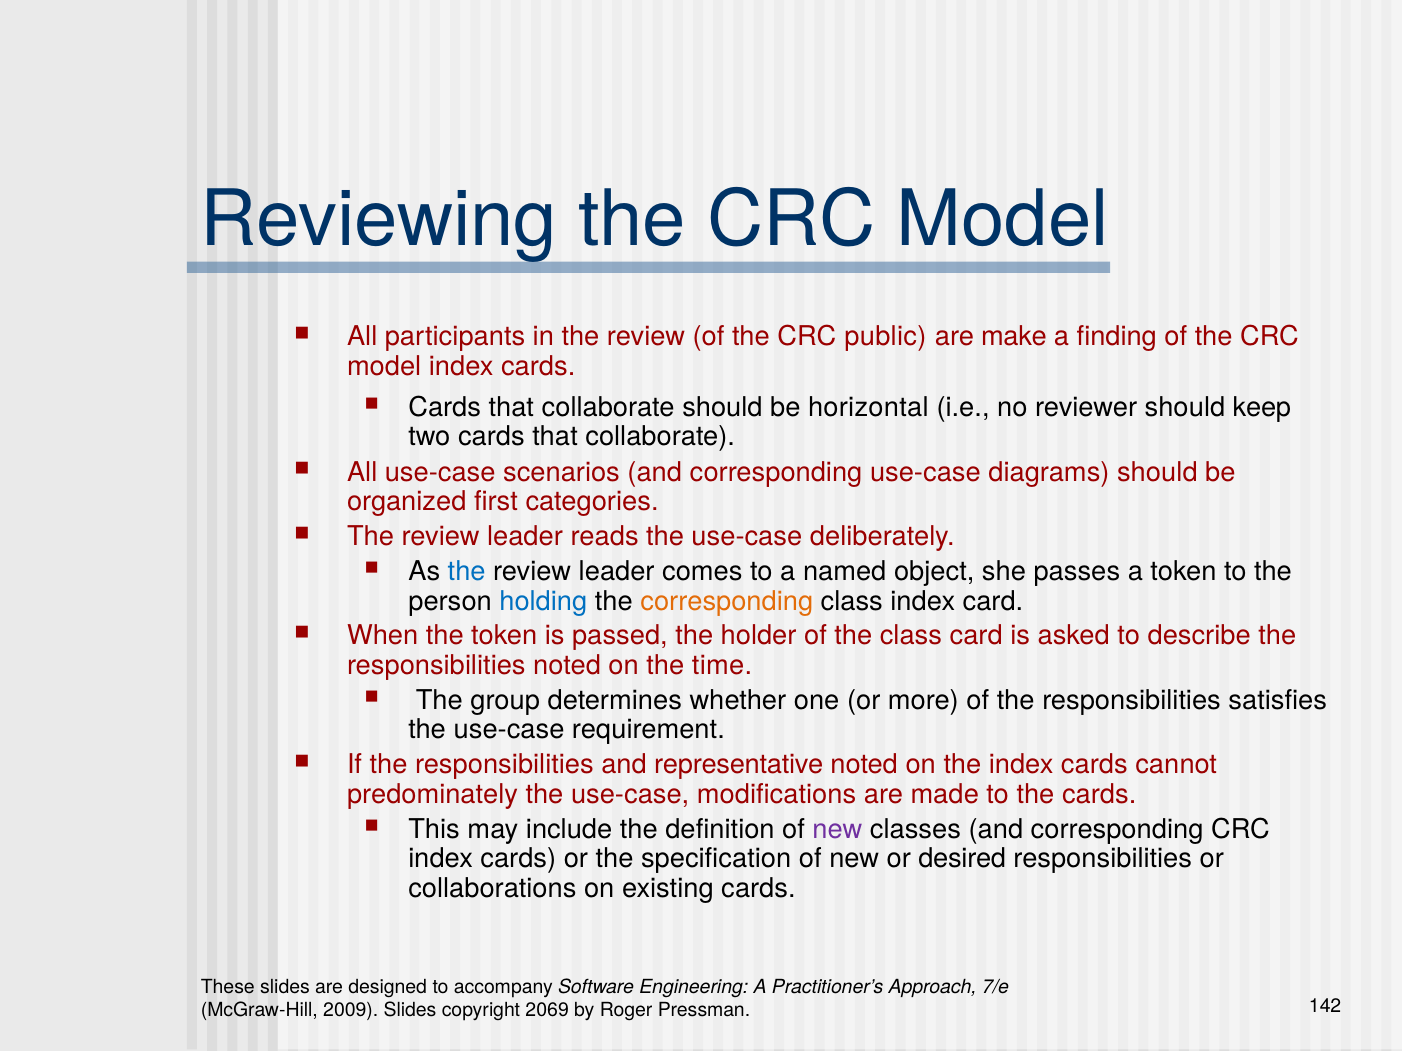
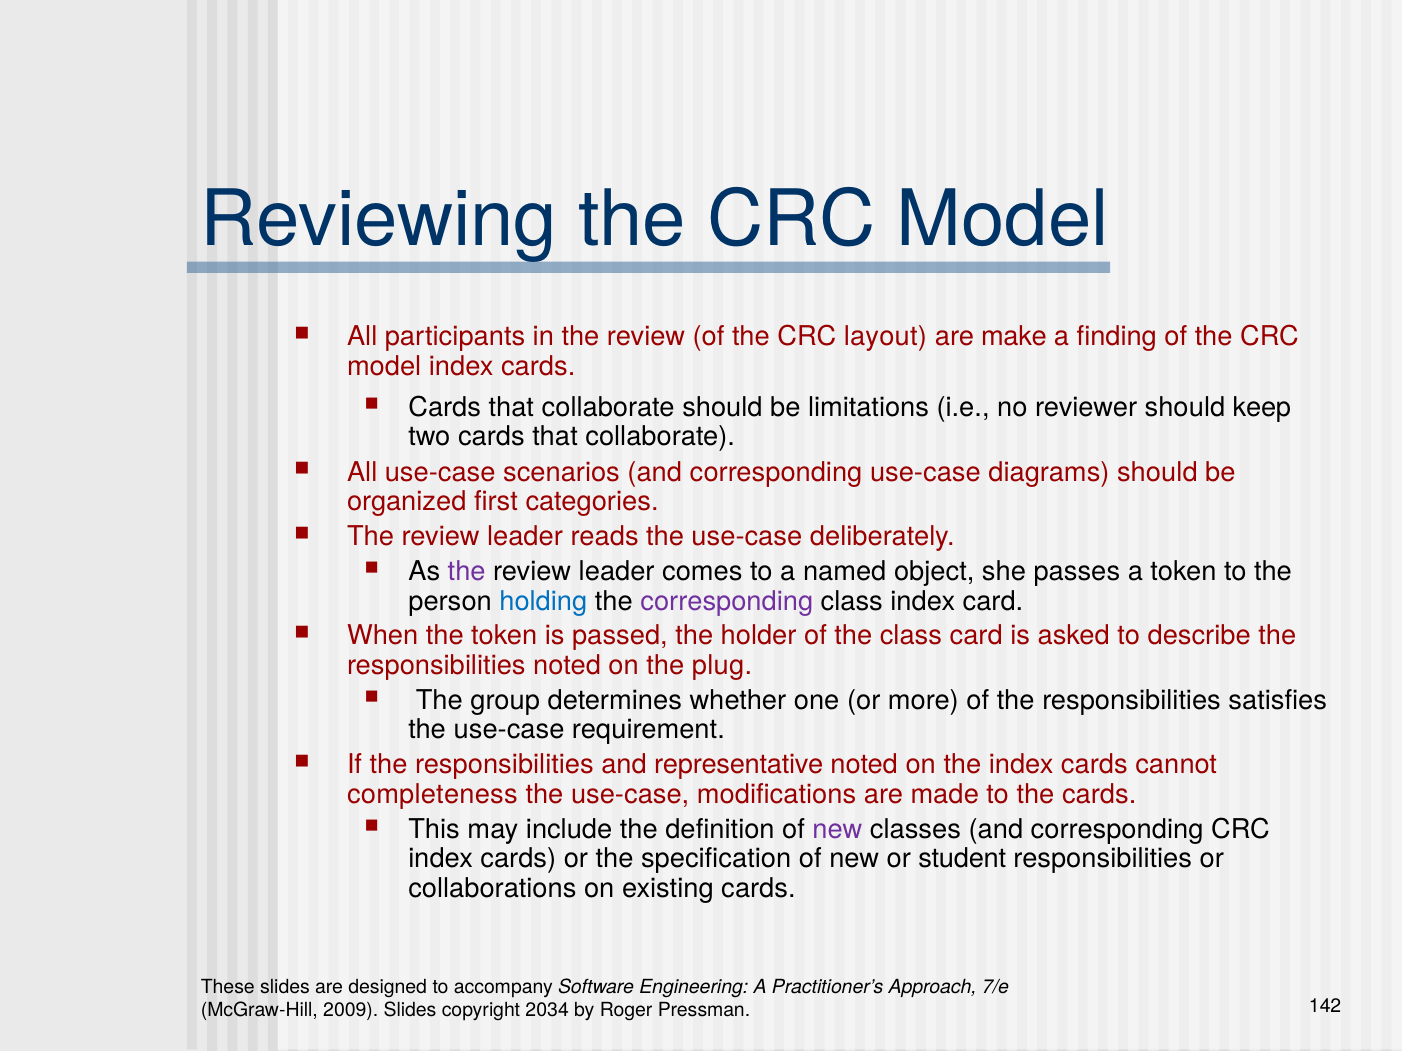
public: public -> layout (885, 337)
horizontal: horizontal -> limitations (868, 408)
the colour: blue -> purple (467, 572)
corresponding colour: orange -> purple (727, 601)
time: time -> plug (722, 666)
predominately: predominately -> completeness (432, 795)
desired: desired -> student (962, 859)
2069: 2069 -> 2034 (547, 1011)
